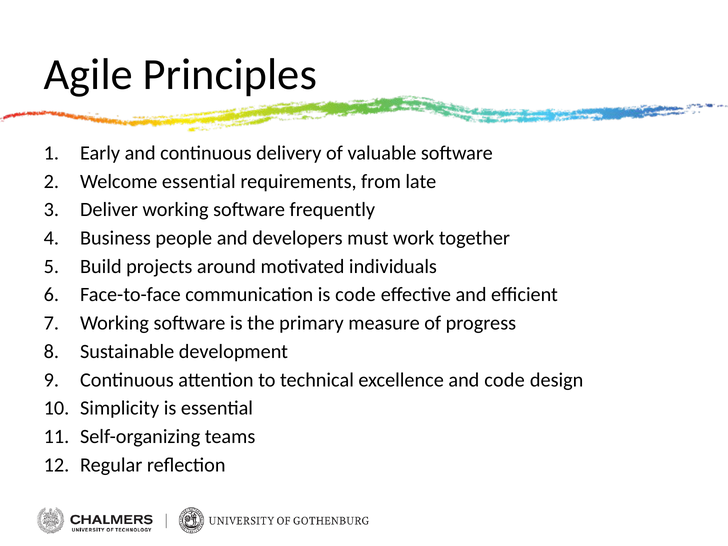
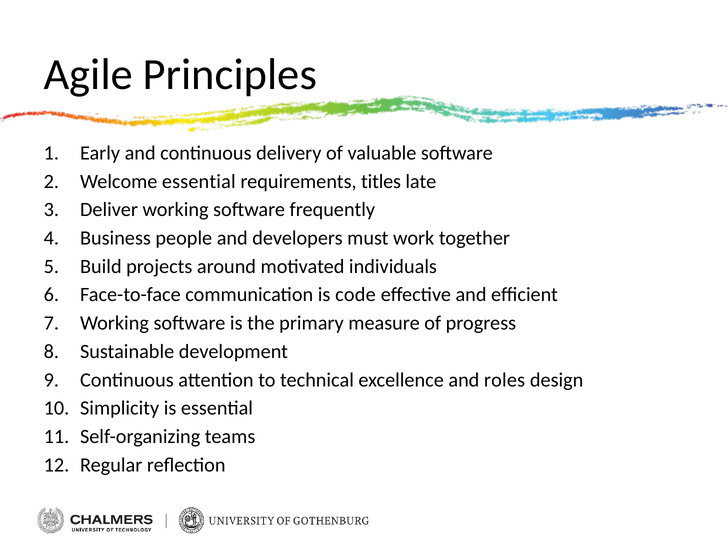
from: from -> titles (381, 181)
and code: code -> roles (504, 380)
